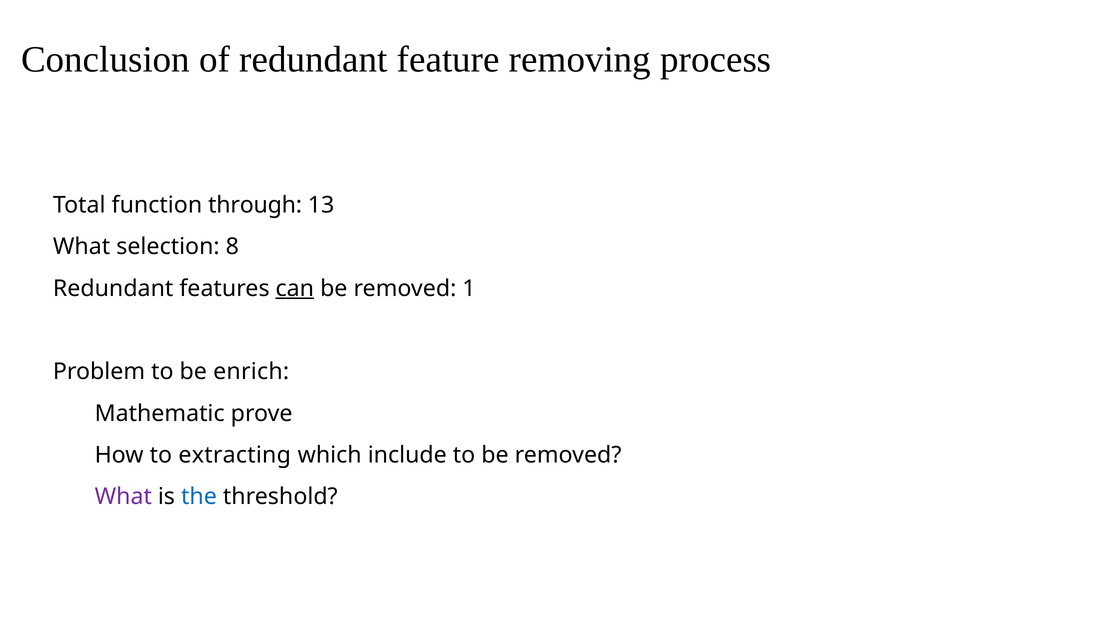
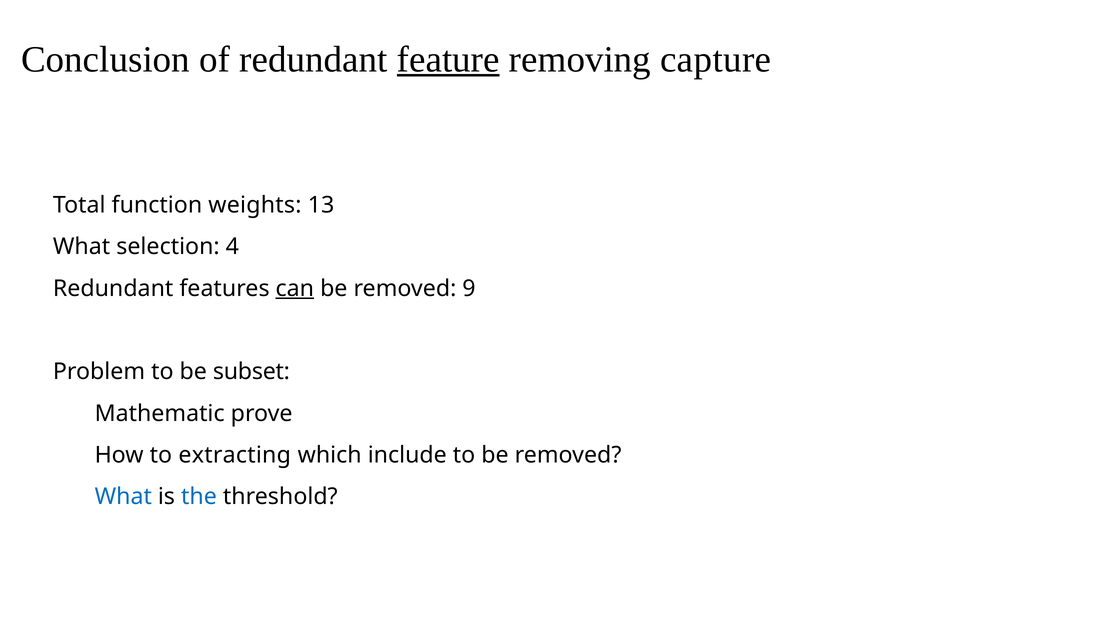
feature underline: none -> present (448, 59)
process: process -> capture (716, 59)
through: through -> weights (255, 205)
8: 8 -> 4 (232, 247)
1: 1 -> 9 (469, 289)
enrich: enrich -> subset (251, 372)
What colour: purple -> blue (123, 497)
